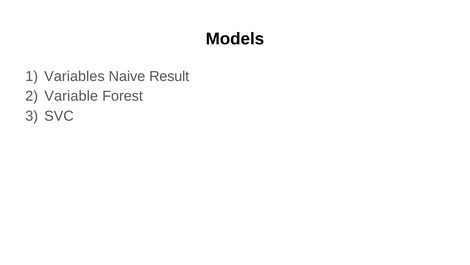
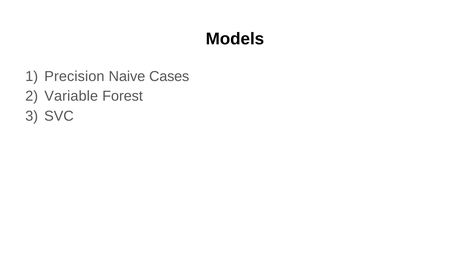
Variables: Variables -> Precision (74, 76)
Result: Result -> Cases (169, 76)
